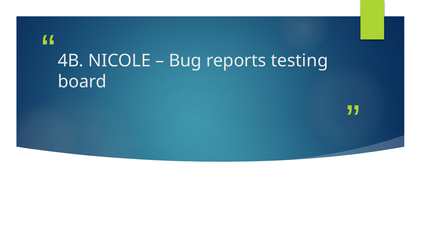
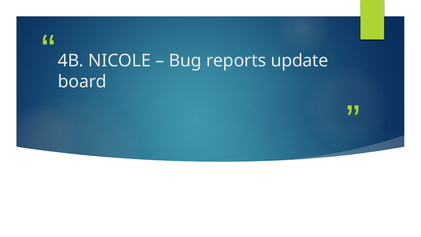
testing: testing -> update (300, 61)
